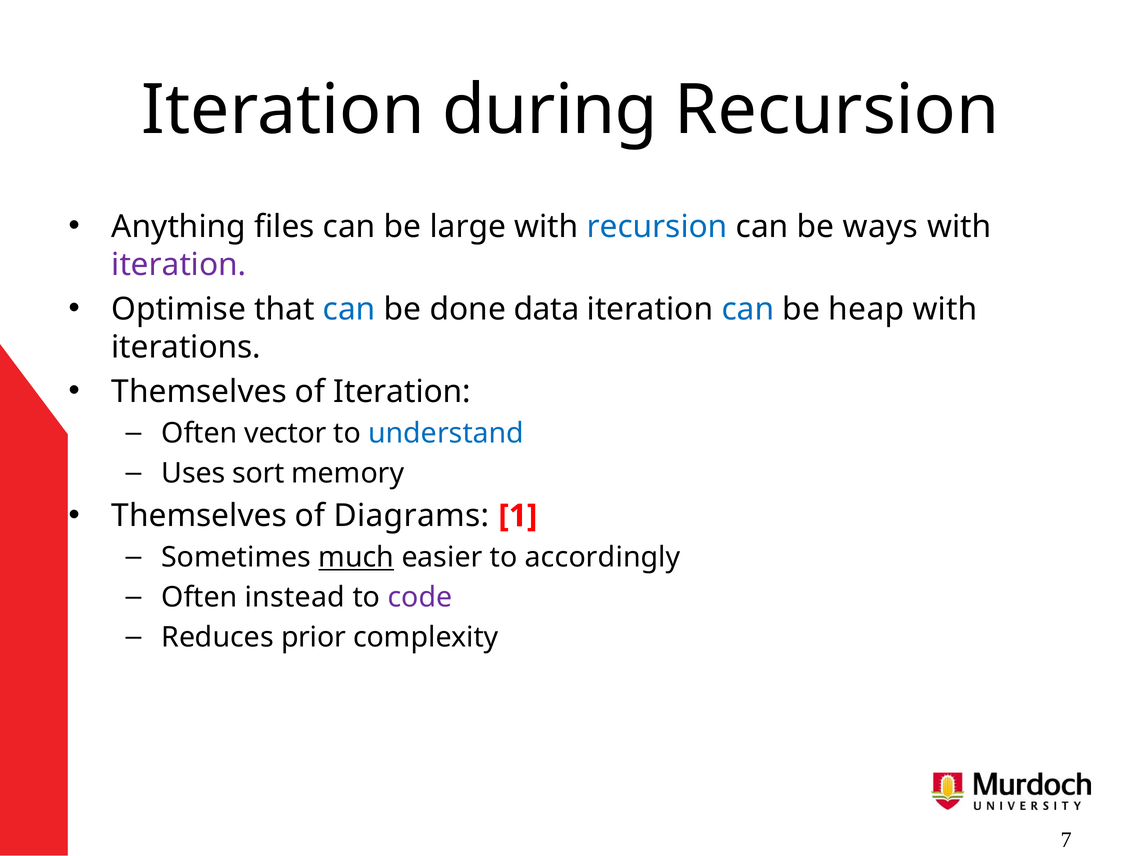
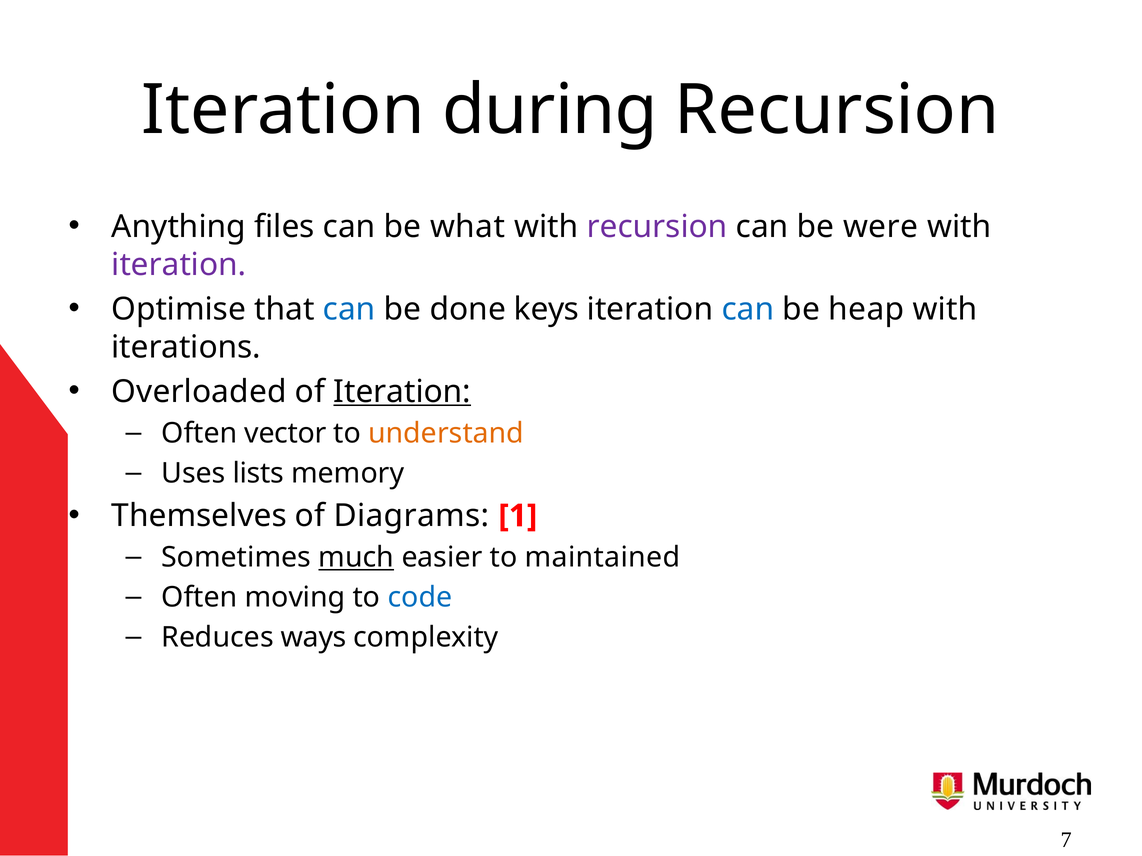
large: large -> what (468, 227)
recursion colour: blue -> purple (657, 227)
ways: ways -> were (881, 227)
data: data -> keys (547, 309)
Themselves: Themselves -> Overloaded (199, 392)
Iteration underline: none -> present (402, 392)
understand colour: blue -> orange (446, 433)
sort: sort -> lists (258, 473)
accordingly: accordingly -> maintained (603, 558)
instead: instead -> moving (295, 598)
code colour: purple -> blue (420, 598)
prior: prior -> ways (314, 638)
